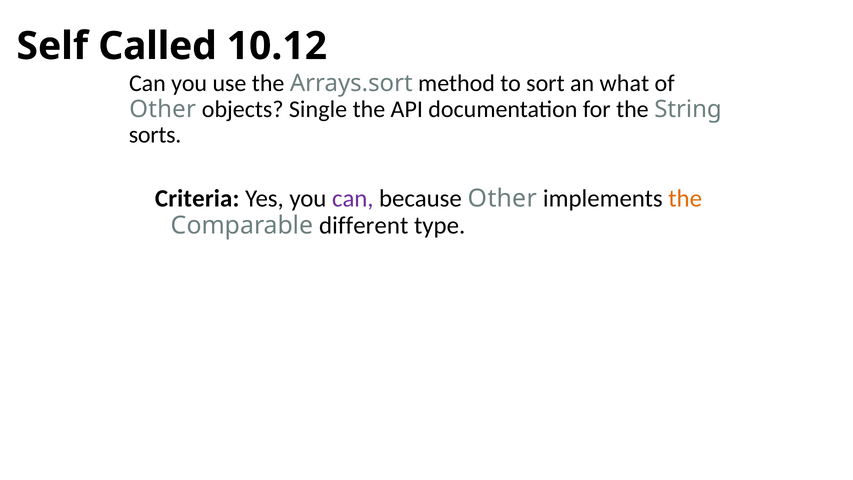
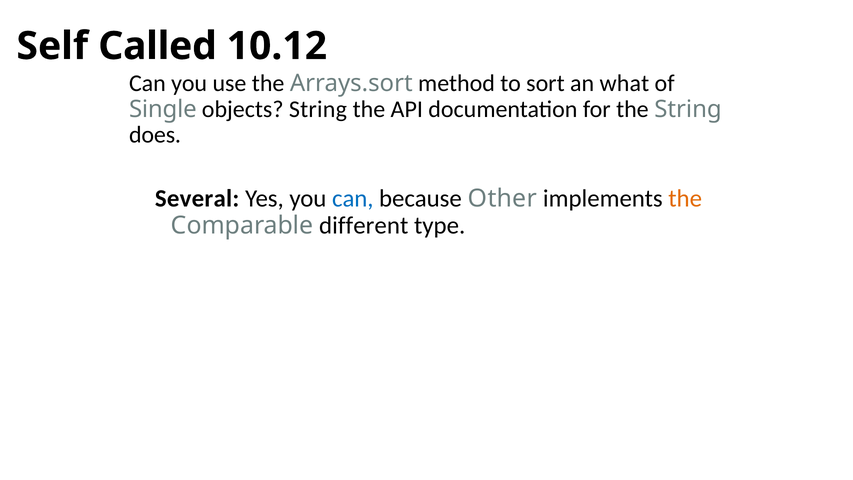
Other: Other -> Single (163, 109)
objects Single: Single -> String (318, 109)
sorts: sorts -> does (155, 135)
Criteria: Criteria -> Several (197, 199)
can colour: purple -> blue (353, 199)
